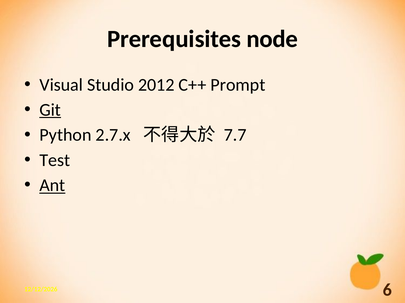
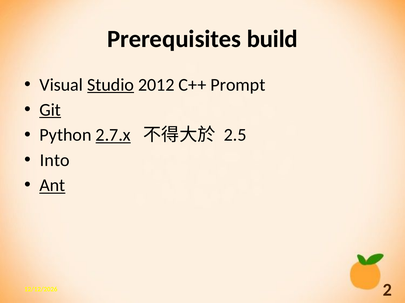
node: node -> build (272, 39)
Studio underline: none -> present (111, 85)
2.7.x underline: none -> present (113, 135)
7.7: 7.7 -> 2.5 (235, 135)
Test: Test -> Into (55, 161)
6: 6 -> 2 (387, 291)
